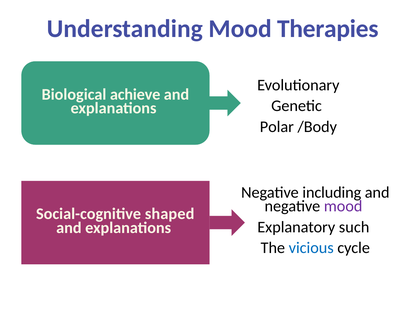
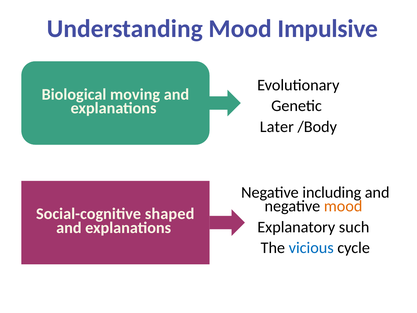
Therapies: Therapies -> Impulsive (328, 29)
achieve: achieve -> moving (135, 94)
Polar: Polar -> Later (277, 127)
mood colour: purple -> orange (343, 206)
